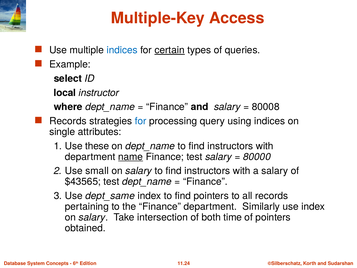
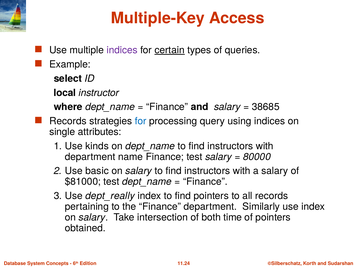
indices colour: blue -> purple (122, 50)
80008: 80008 -> 38685 (266, 107)
these: these -> kinds (97, 146)
name underline: present -> none (131, 157)
small: small -> basic (97, 171)
$43565: $43565 -> $81000 (83, 181)
dept_same: dept_same -> dept_really (110, 196)
